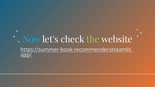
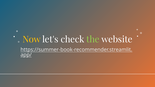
Now colour: light blue -> yellow (32, 40)
